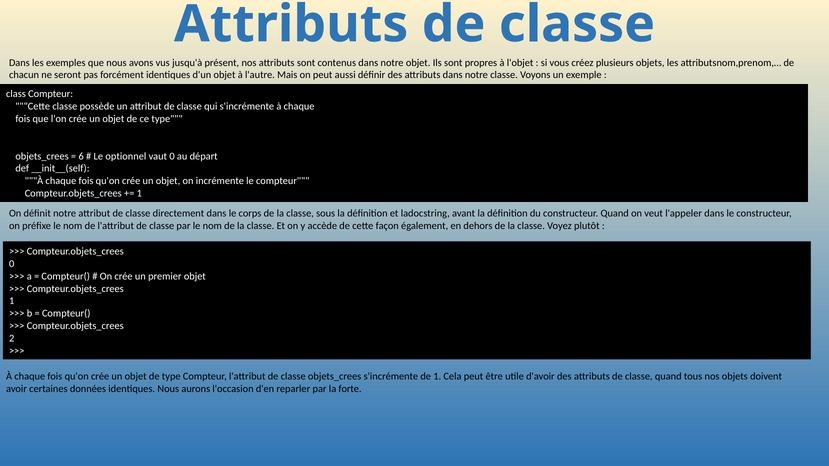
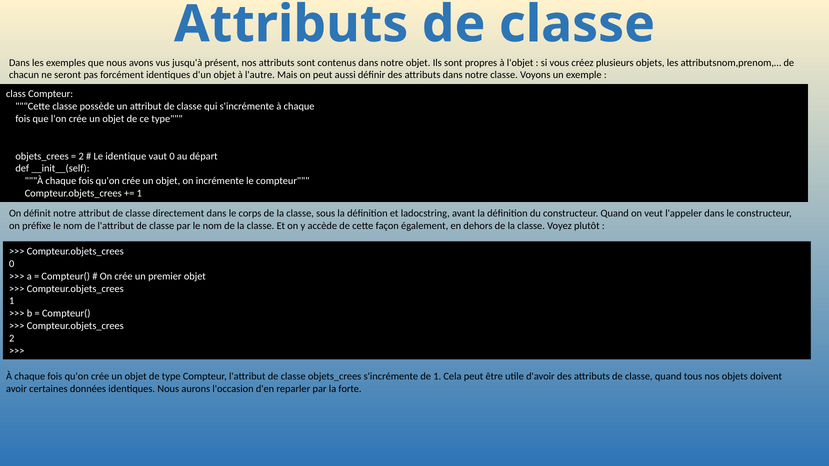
6: 6 -> 2 (81, 156)
optionnel: optionnel -> identique (126, 156)
